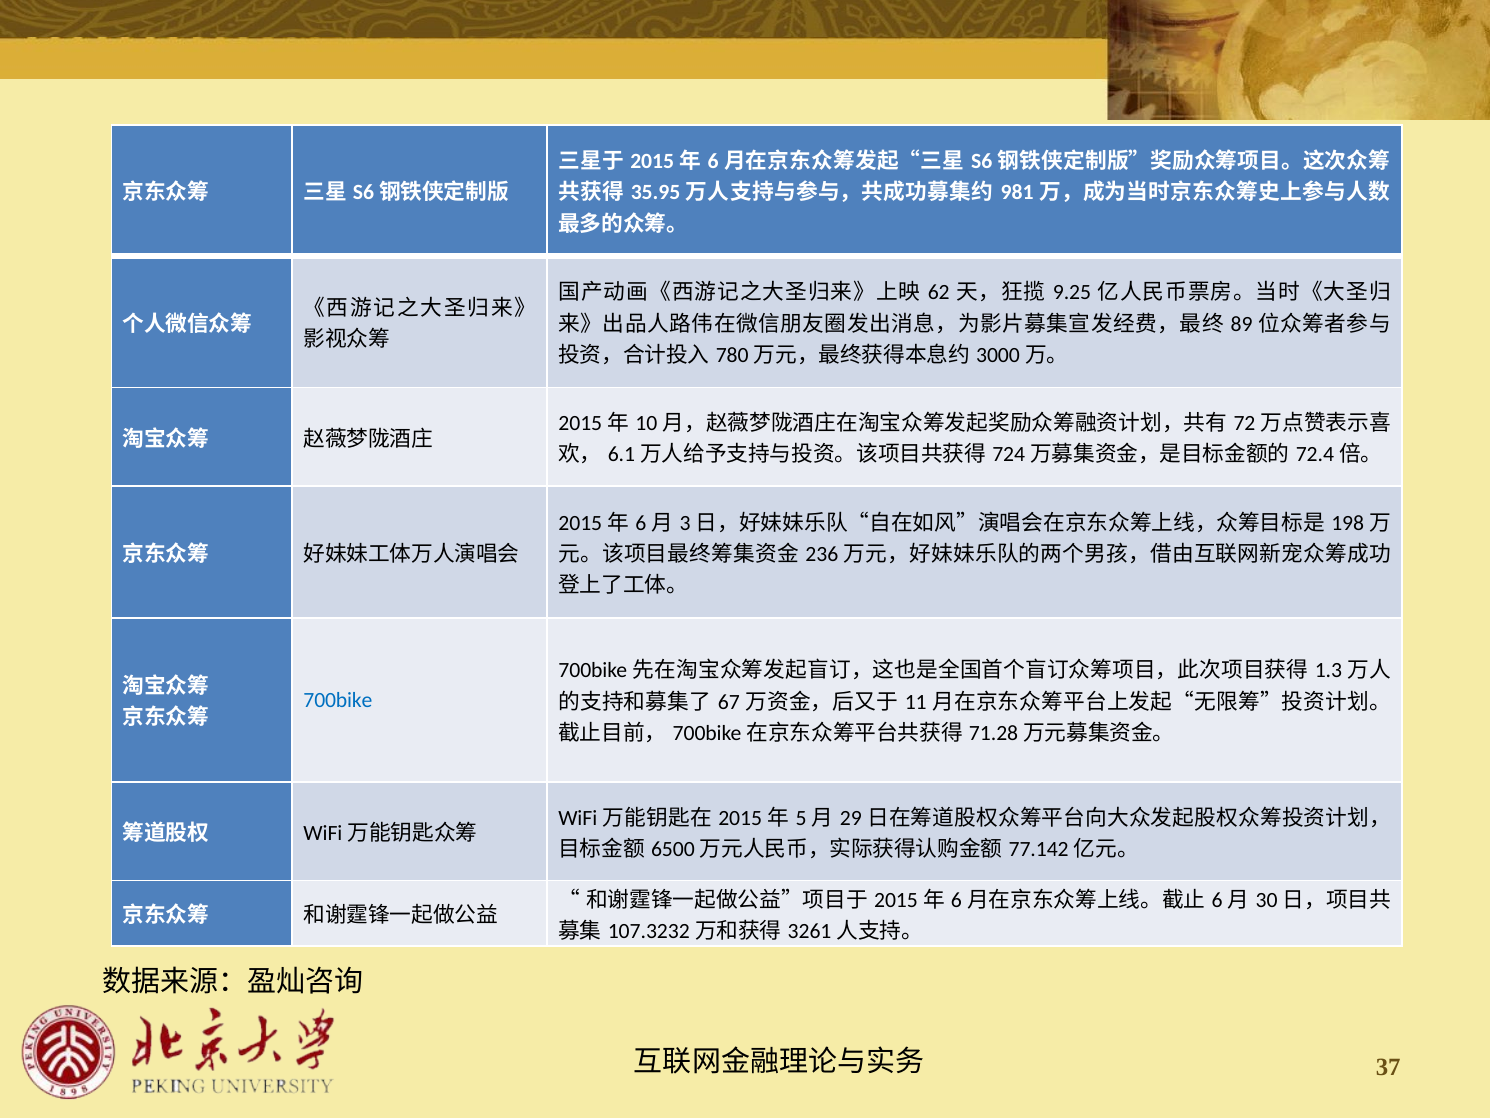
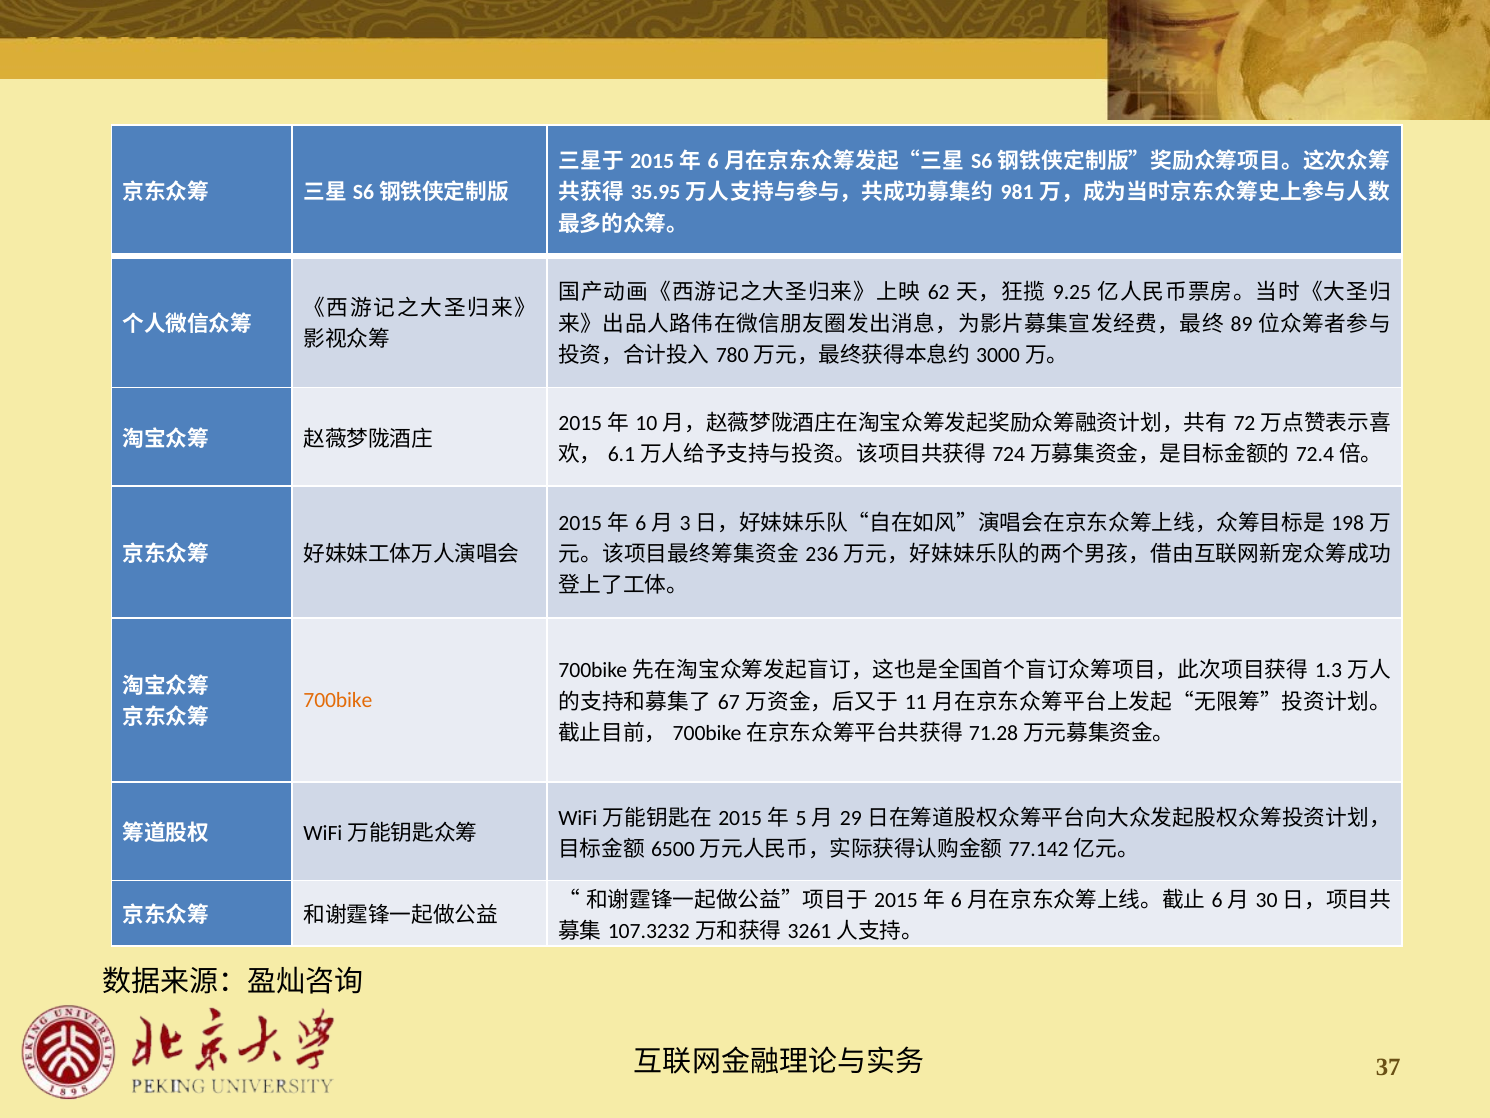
700bike colour: blue -> orange (338, 700)
